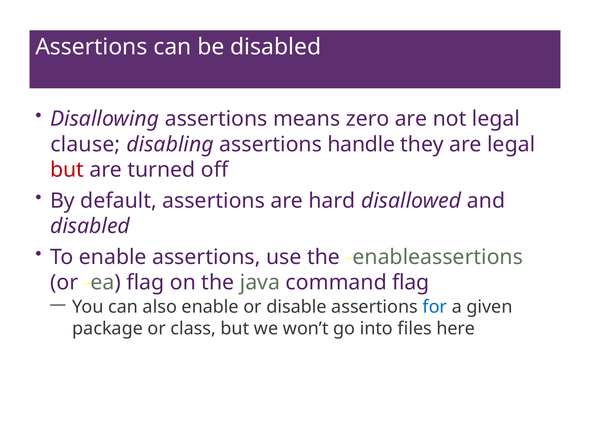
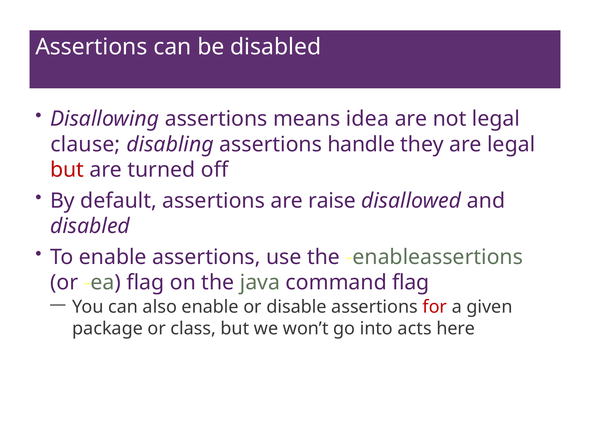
zero: zero -> idea (367, 119)
hard: hard -> raise (332, 201)
for colour: blue -> red (435, 307)
files: files -> acts (415, 329)
